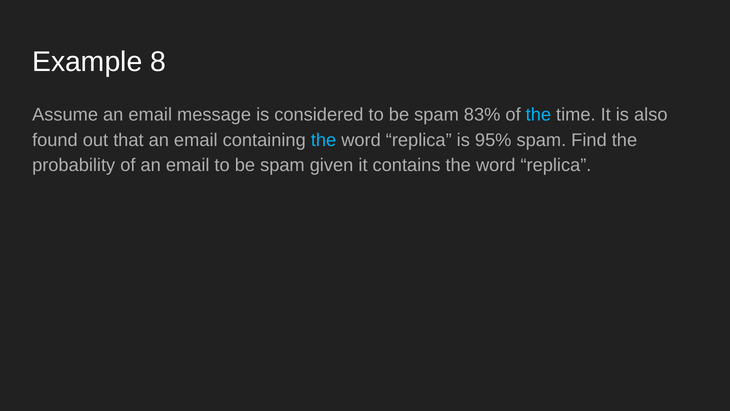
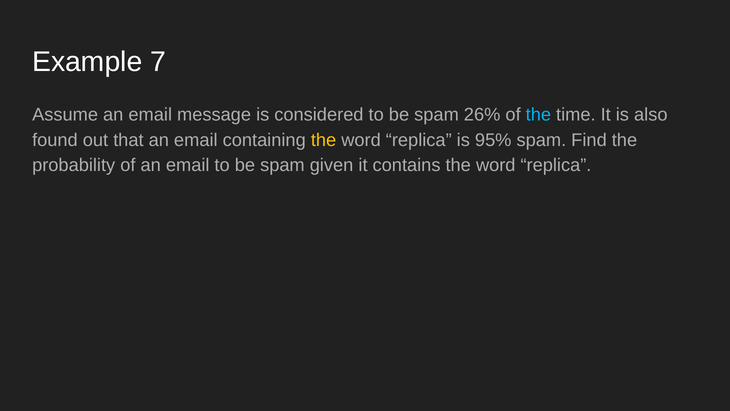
8: 8 -> 7 (158, 62)
83%: 83% -> 26% (482, 115)
the colour: light blue -> yellow (324, 140)
